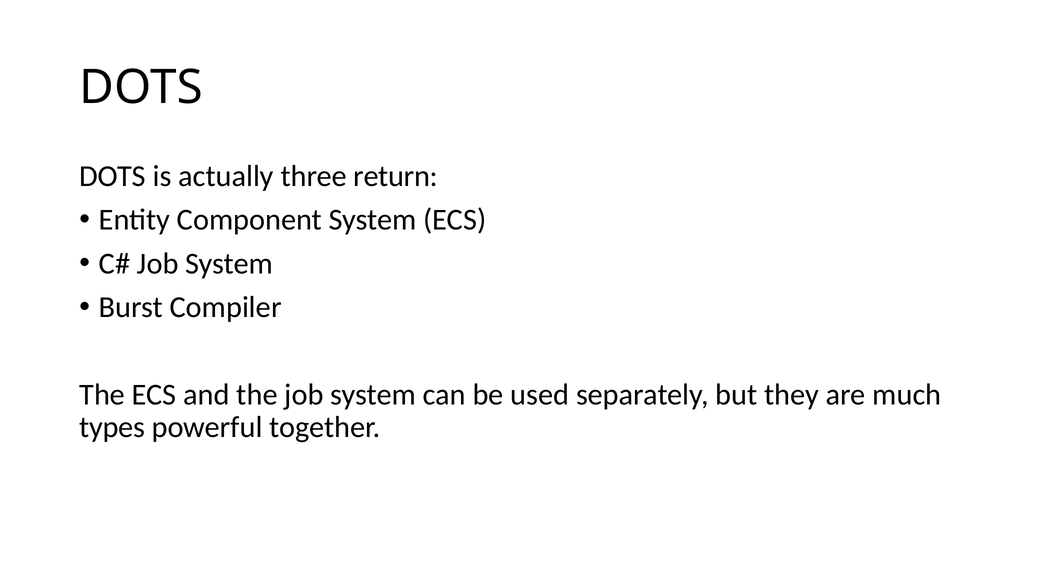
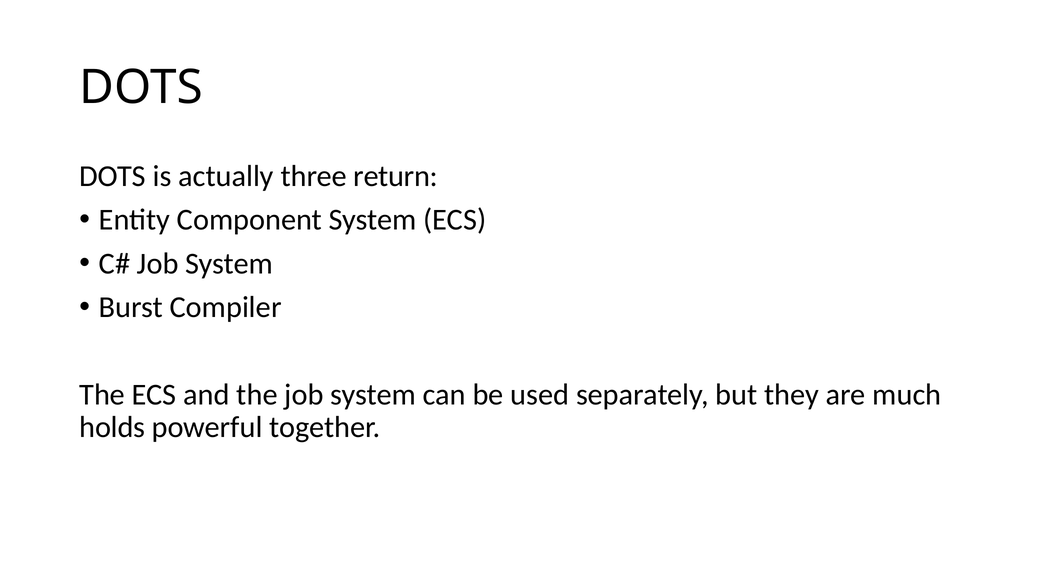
types: types -> holds (112, 427)
